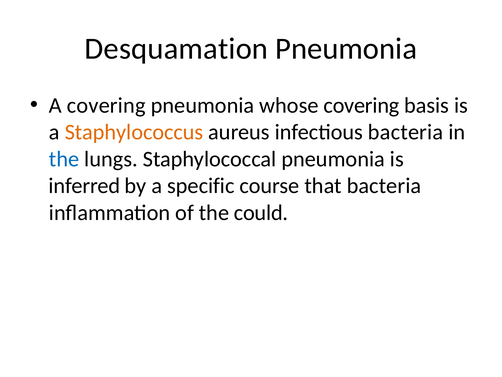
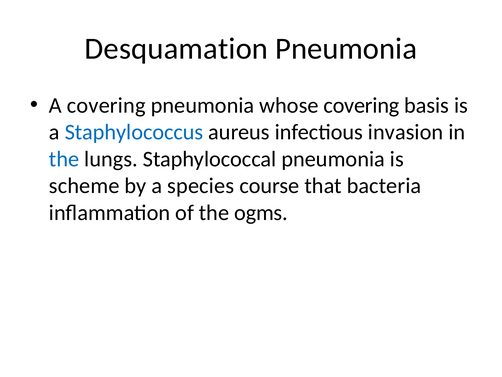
Staphylococcus colour: orange -> blue (134, 132)
infectious bacteria: bacteria -> invasion (406, 132)
inferred: inferred -> scheme (84, 186)
specific: specific -> species (201, 186)
could: could -> ogms (261, 212)
